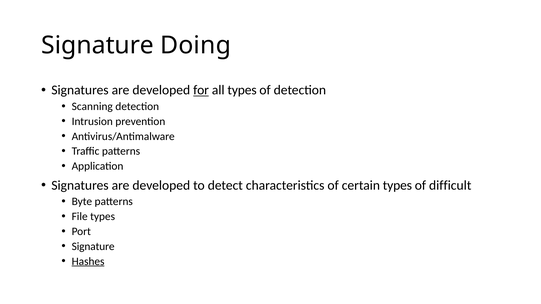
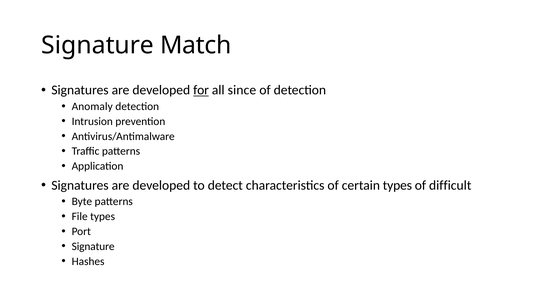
Doing: Doing -> Match (196, 45)
all types: types -> since (242, 90)
Scanning: Scanning -> Anomaly (92, 106)
Hashes underline: present -> none (88, 262)
